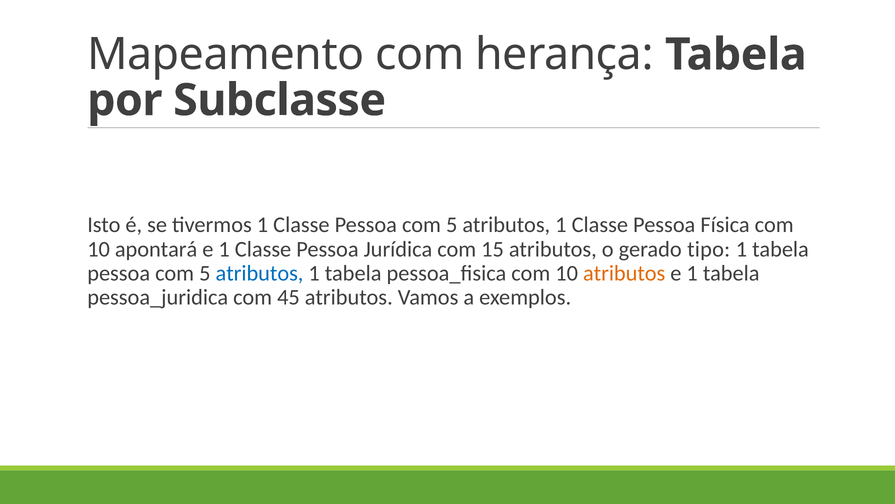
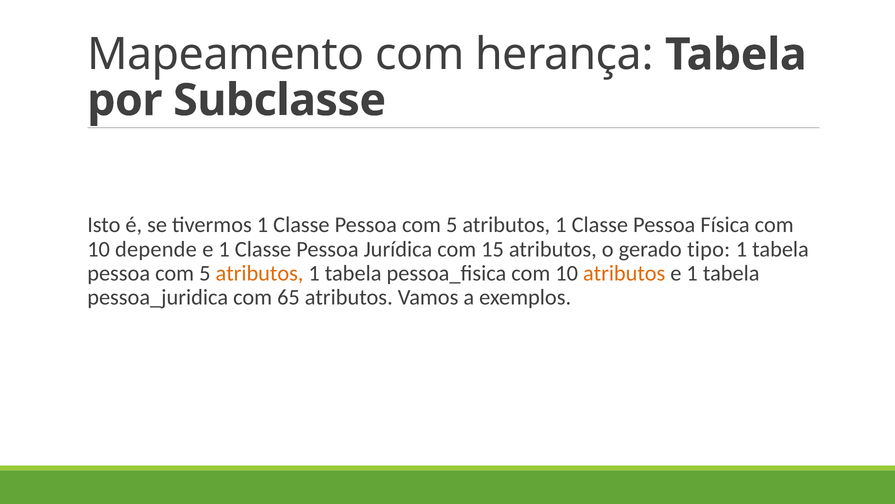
apontará: apontará -> depende (156, 249)
atributos colour: blue -> orange (259, 273)
45: 45 -> 65 (288, 297)
